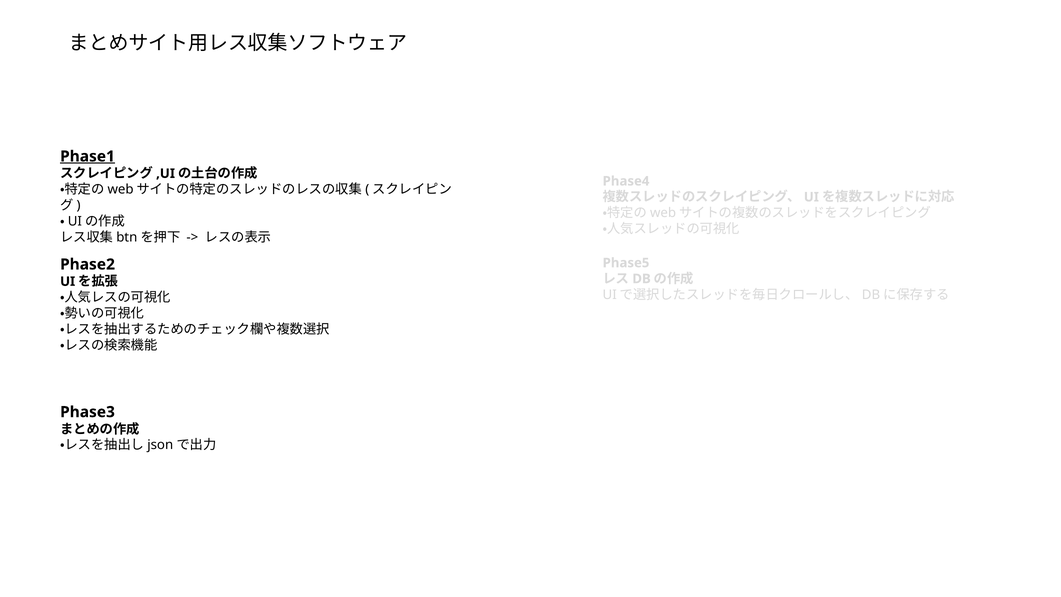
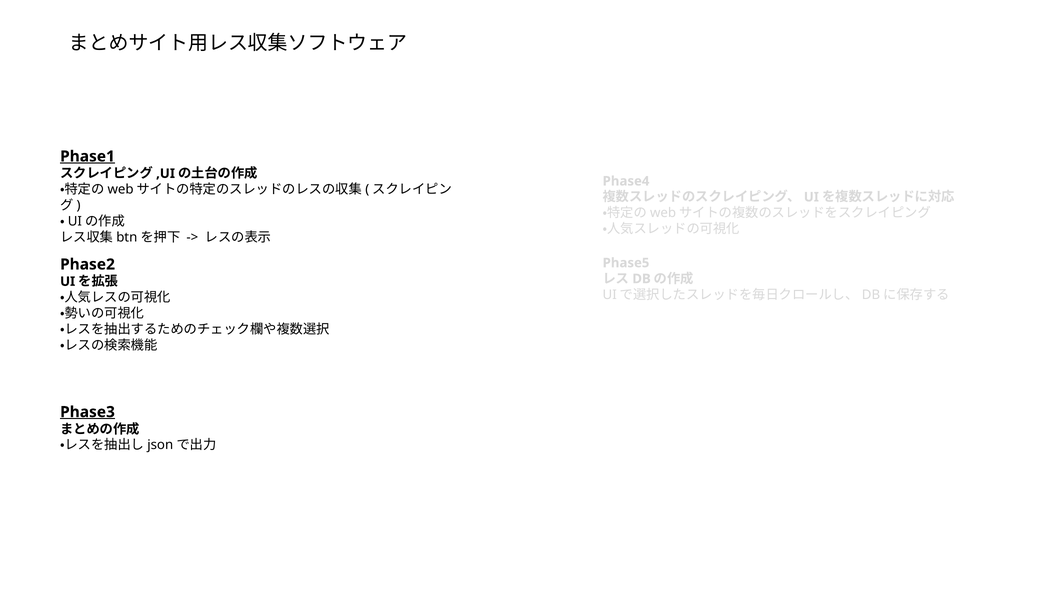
Phase3 underline: none -> present (88, 412)
